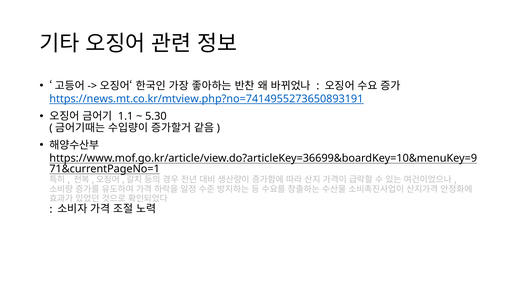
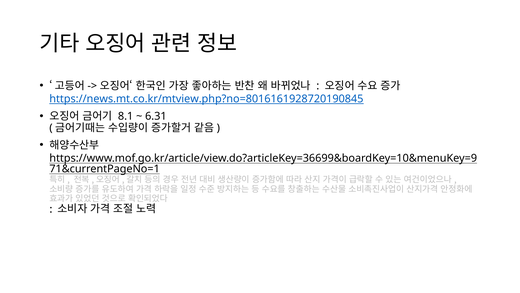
https://news.mt.co.kr/mtview.php?no=7414955273650893191: https://news.mt.co.kr/mtview.php?no=7414955273650893191 -> https://news.mt.co.kr/mtview.php?no=8016161928720190845 (206, 99)
1.1: 1.1 -> 8.1 (126, 116)
5.30: 5.30 -> 6.31 (156, 116)
